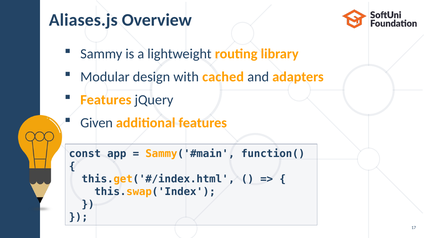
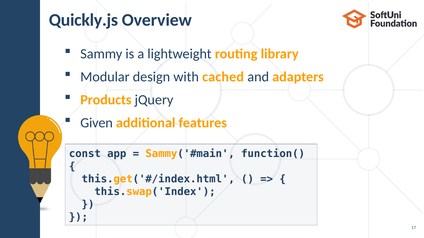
Aliases.js: Aliases.js -> Quickly.js (83, 20)
Features: Features -> Products (106, 100)
